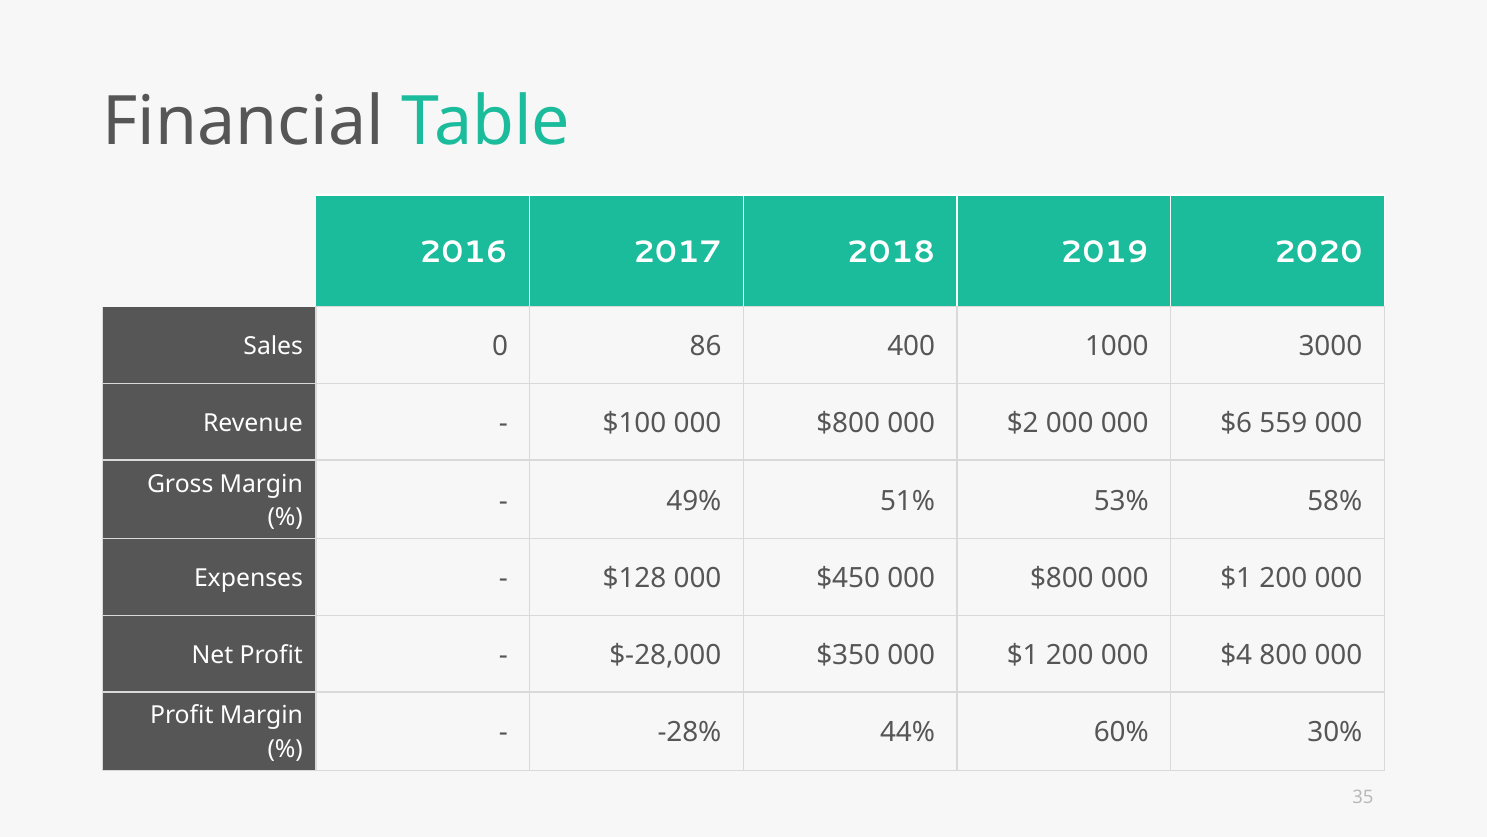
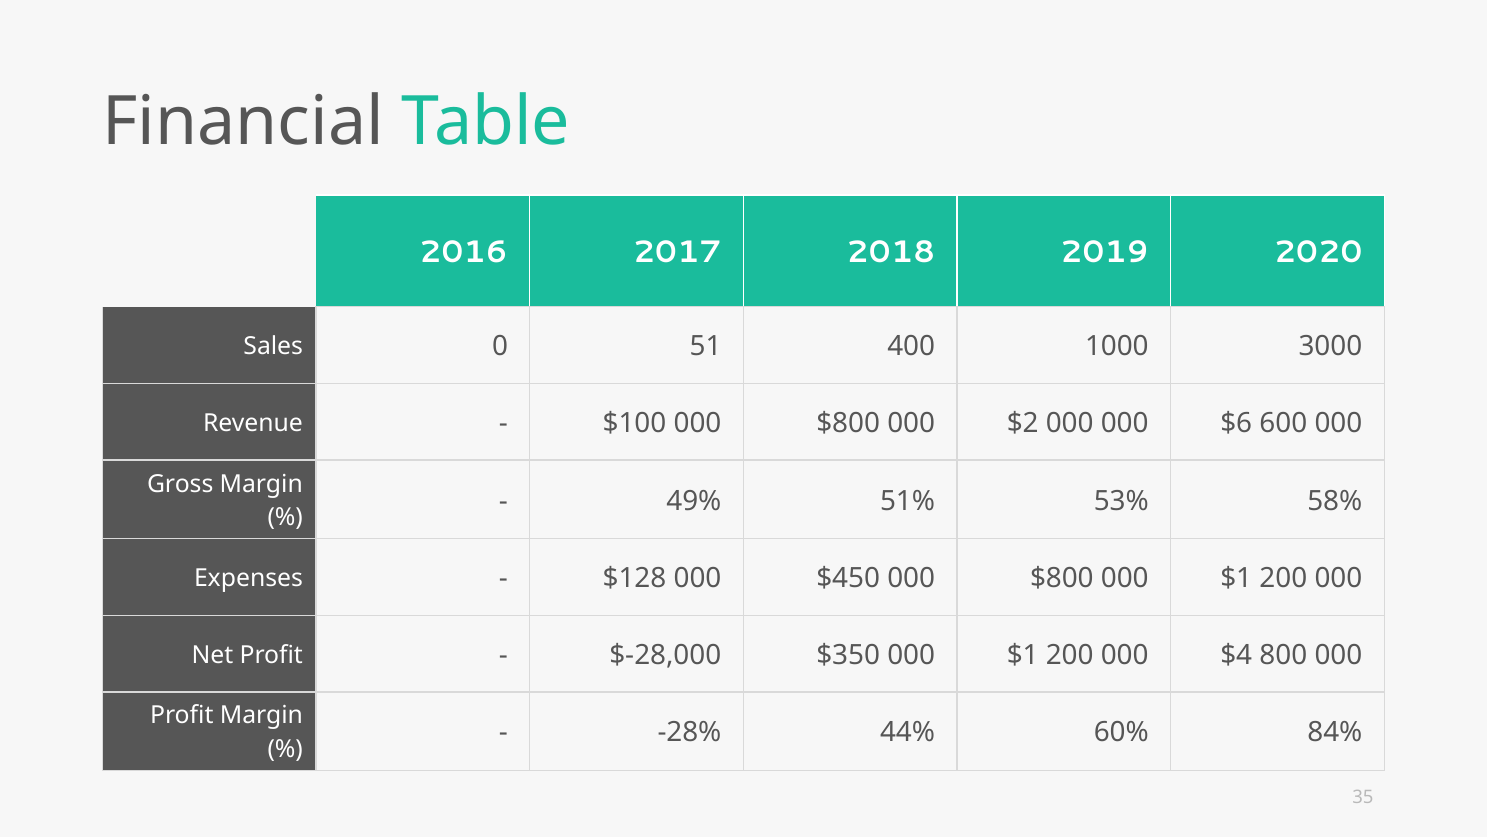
86: 86 -> 51 (706, 346)
559: 559 -> 600 (1283, 423)
30%: 30% -> 84% (1335, 732)
